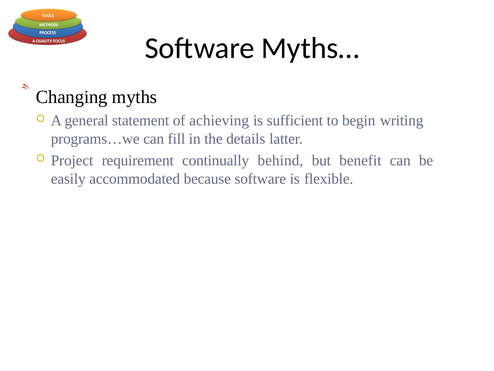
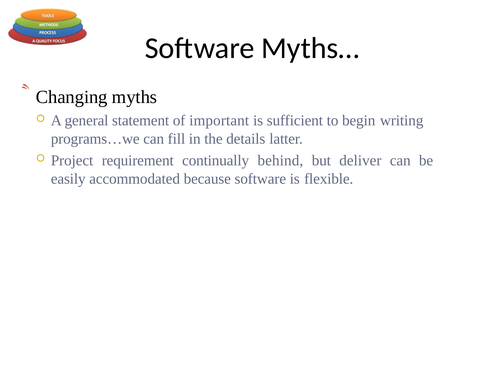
achieving: achieving -> important (219, 121)
benefit: benefit -> deliver (360, 160)
